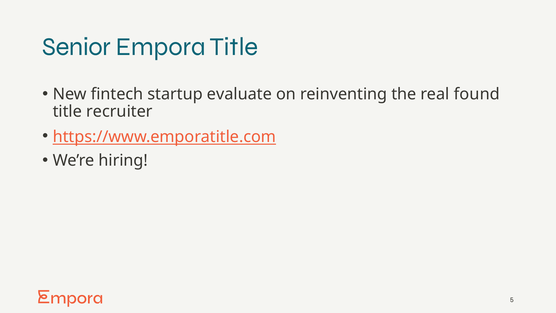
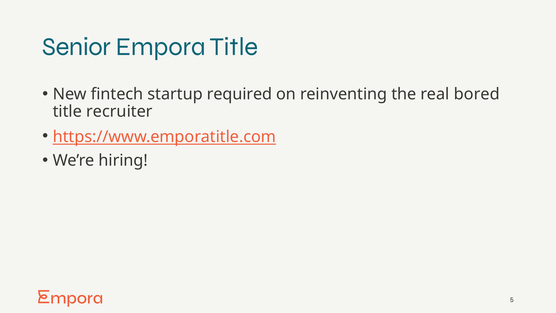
evaluate: evaluate -> required (239, 94)
found: found -> bored (477, 94)
